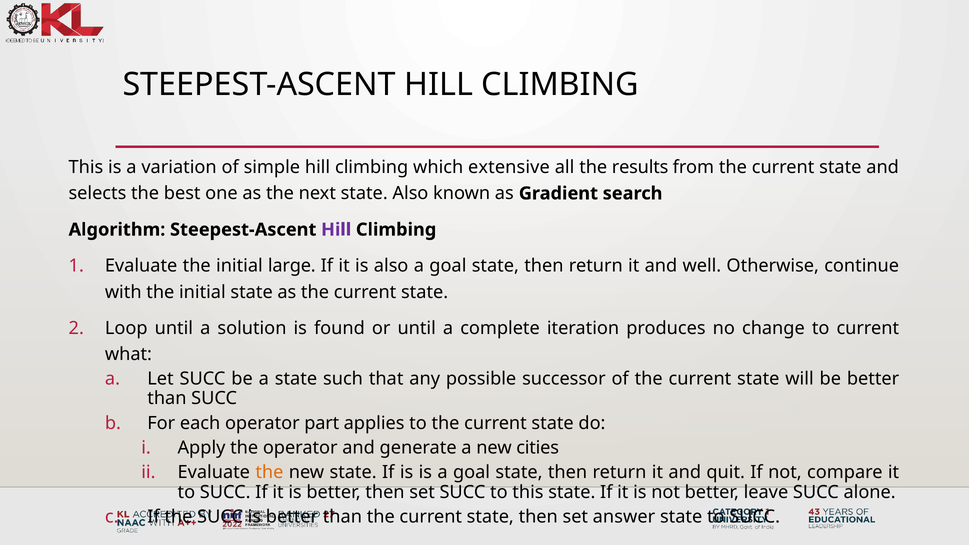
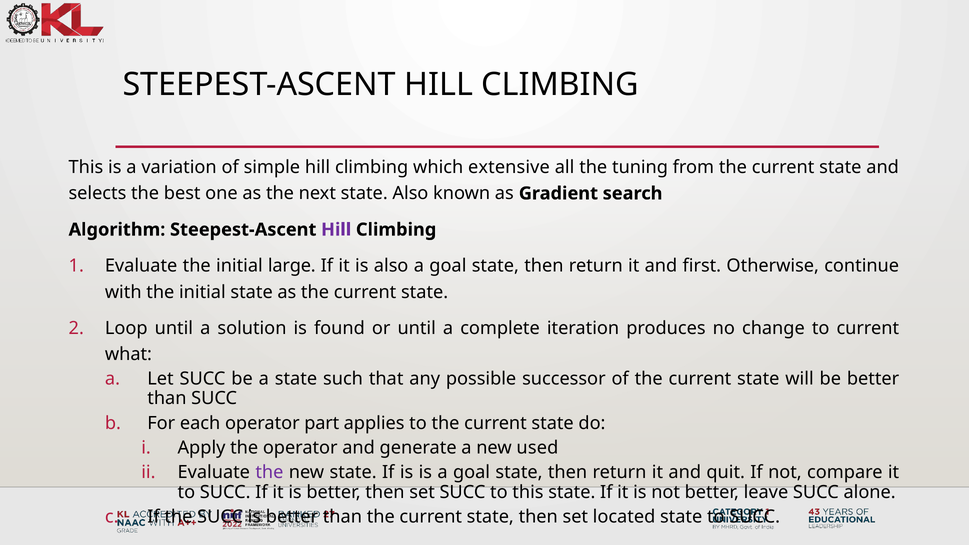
results: results -> tuning (640, 167)
well: well -> first (702, 266)
cities: cities -> used (537, 448)
the colour: orange -> purple (269, 472)
answer: answer -> located (624, 517)
